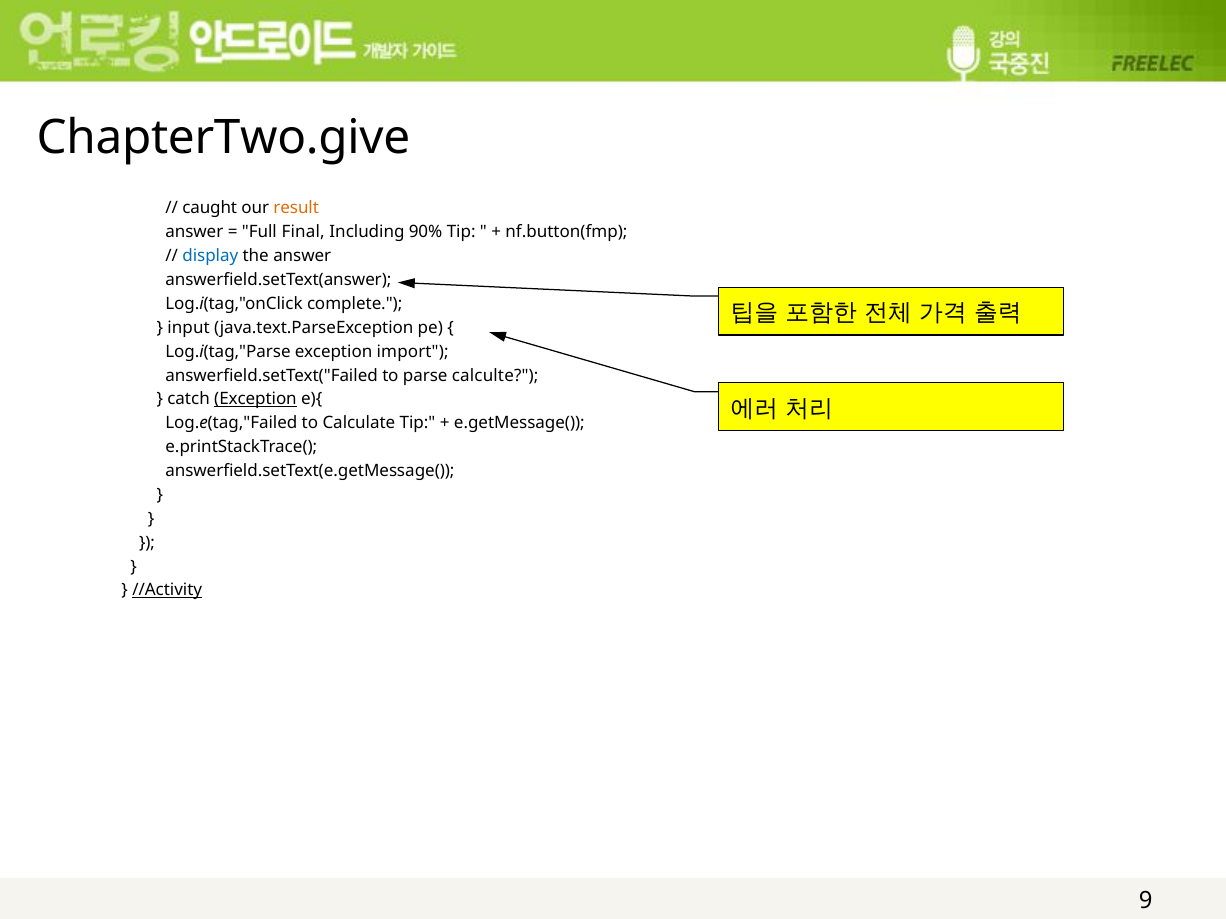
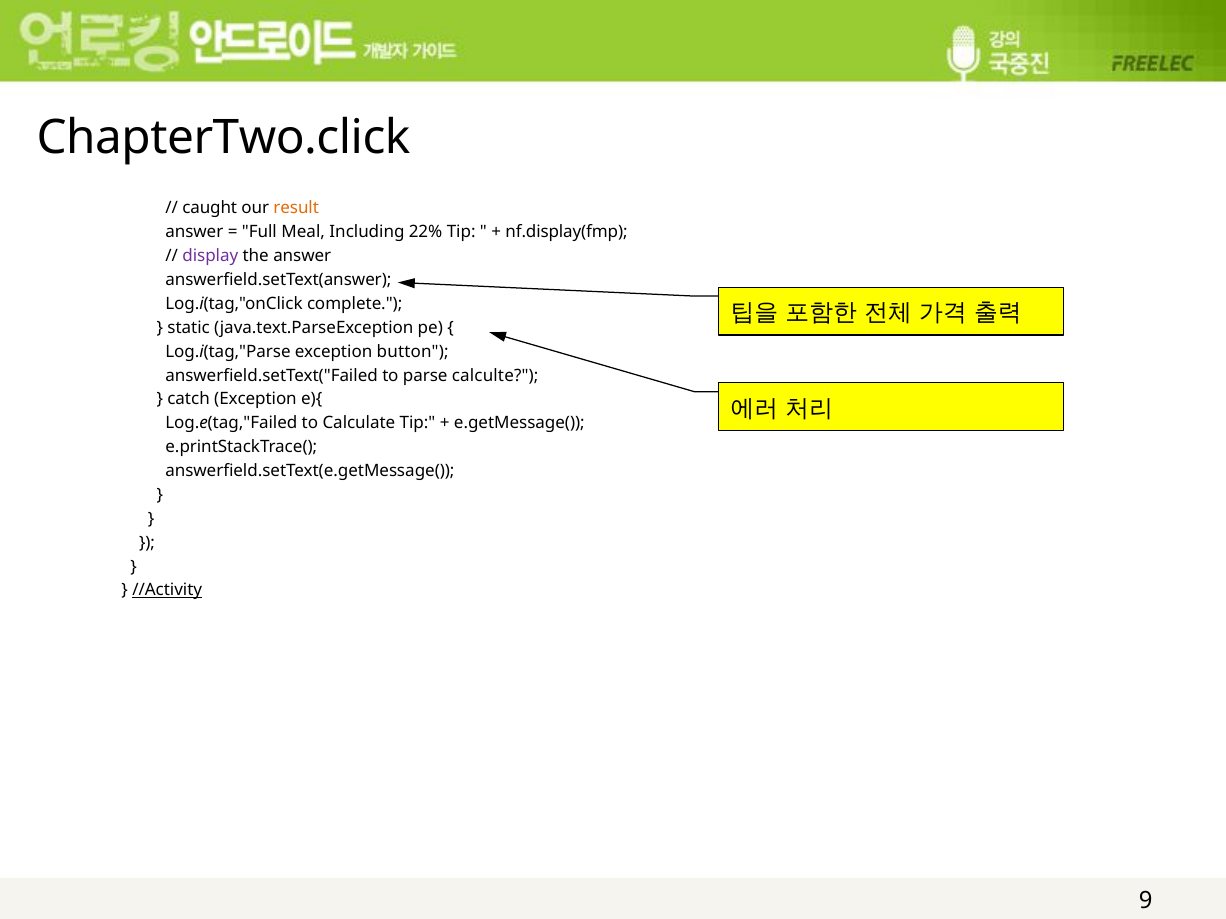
ChapterTwo.give: ChapterTwo.give -> ChapterTwo.click (223, 137)
Final: Final -> Meal (303, 232)
90%: 90% -> 22% (426, 232)
nf.button(fmp: nf.button(fmp -> nf.display(fmp (566, 232)
display colour: blue -> purple (210, 256)
input: input -> static (189, 328)
import: import -> button (413, 352)
Exception underline: present -> none (256, 399)
